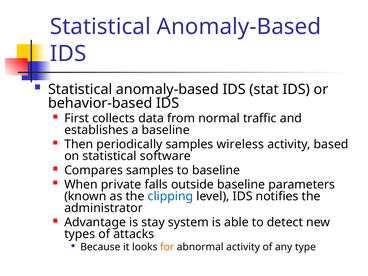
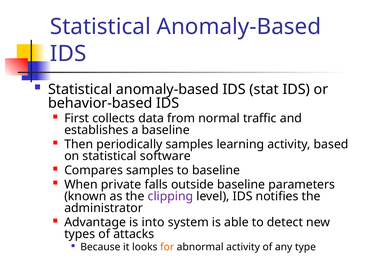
wireless: wireless -> learning (240, 144)
clipping colour: blue -> purple (170, 196)
stay: stay -> into (153, 222)
